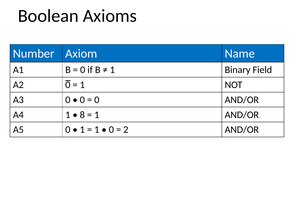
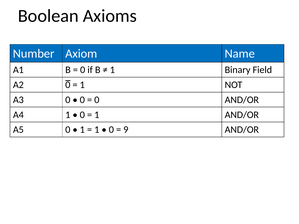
8: 8 -> 0 (82, 115)
2: 2 -> 9 (126, 130)
